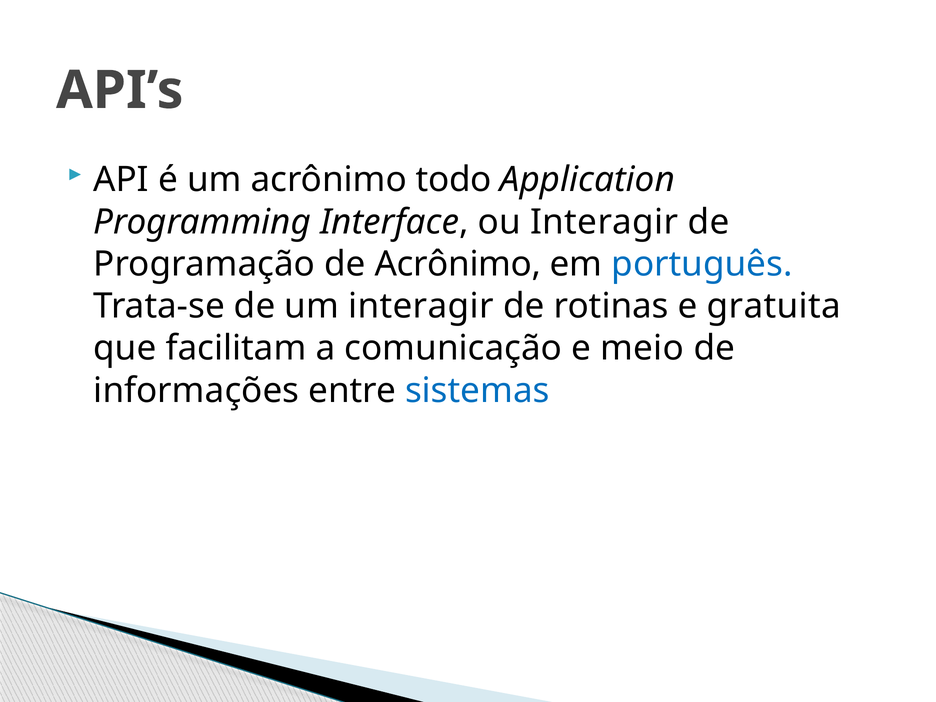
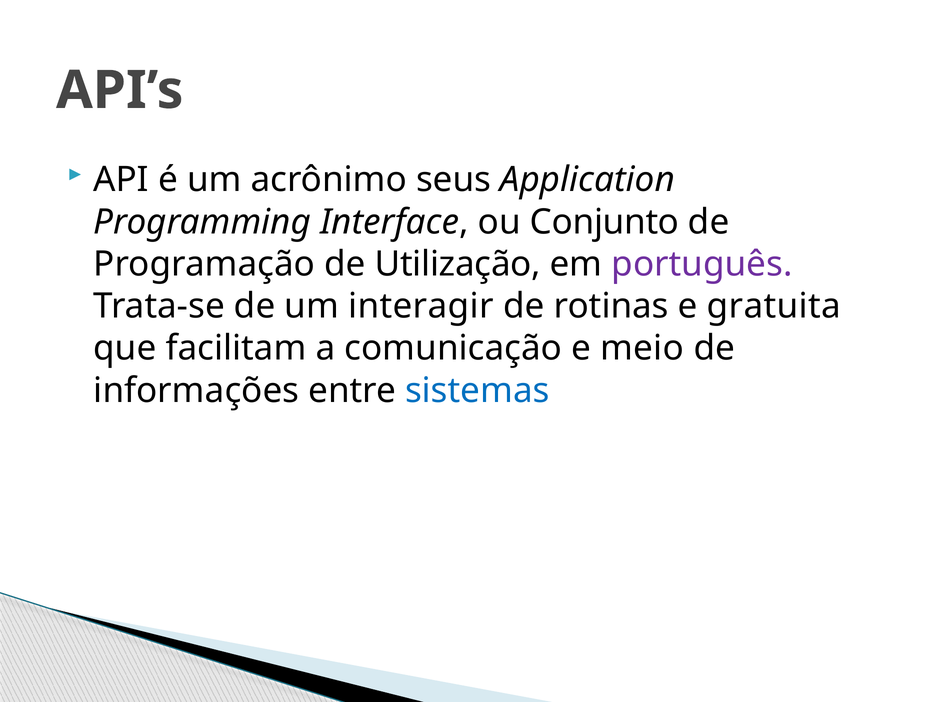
todo: todo -> seus (454, 180)
ou Interagir: Interagir -> Conjunto (605, 222)
de Acrônimo: Acrônimo -> Utilização (458, 264)
português colour: blue -> purple (702, 264)
